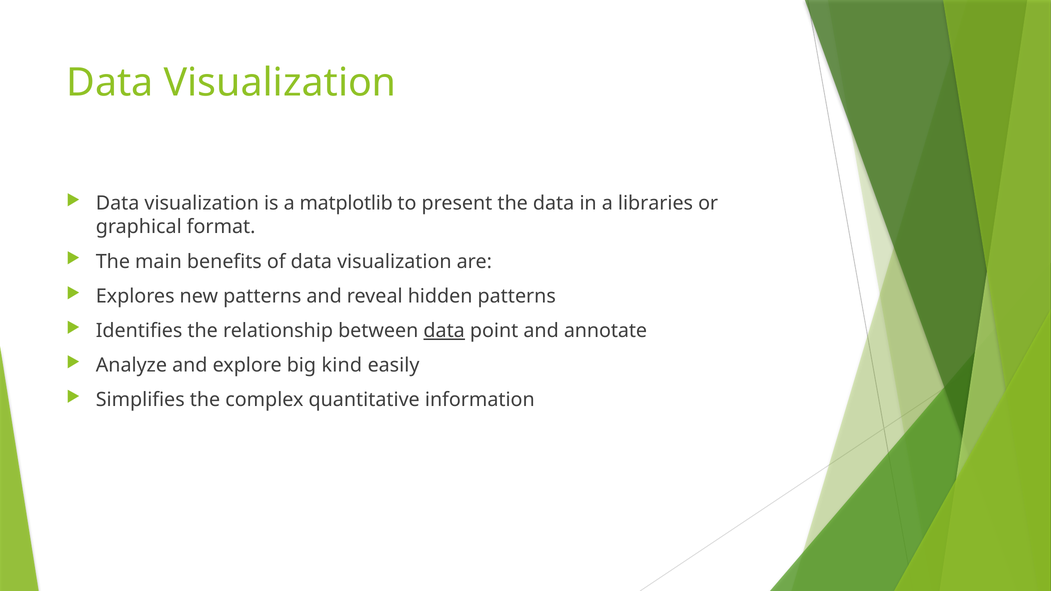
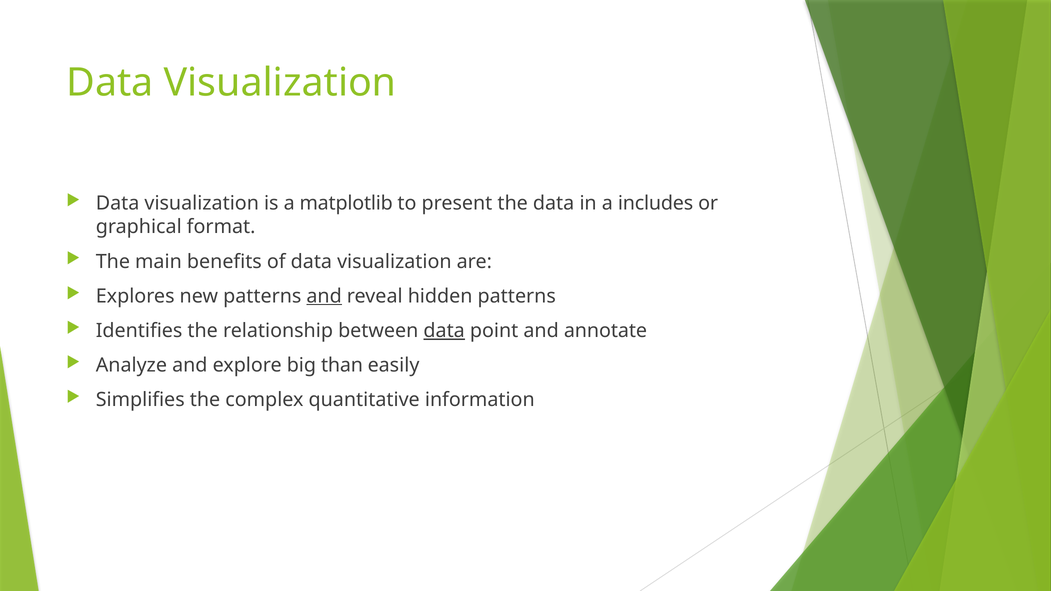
libraries: libraries -> includes (656, 203)
and underline: none -> present (324, 296)
kind: kind -> than (342, 365)
